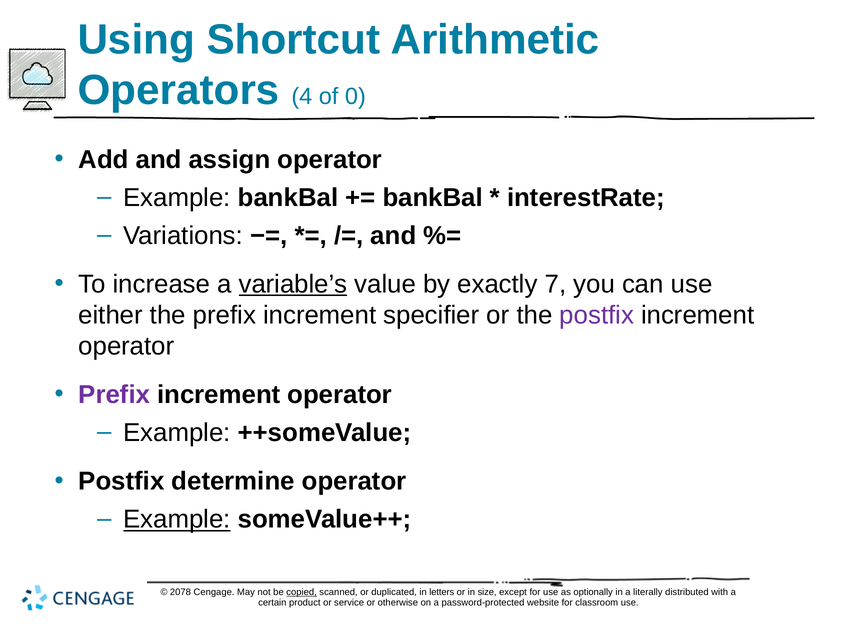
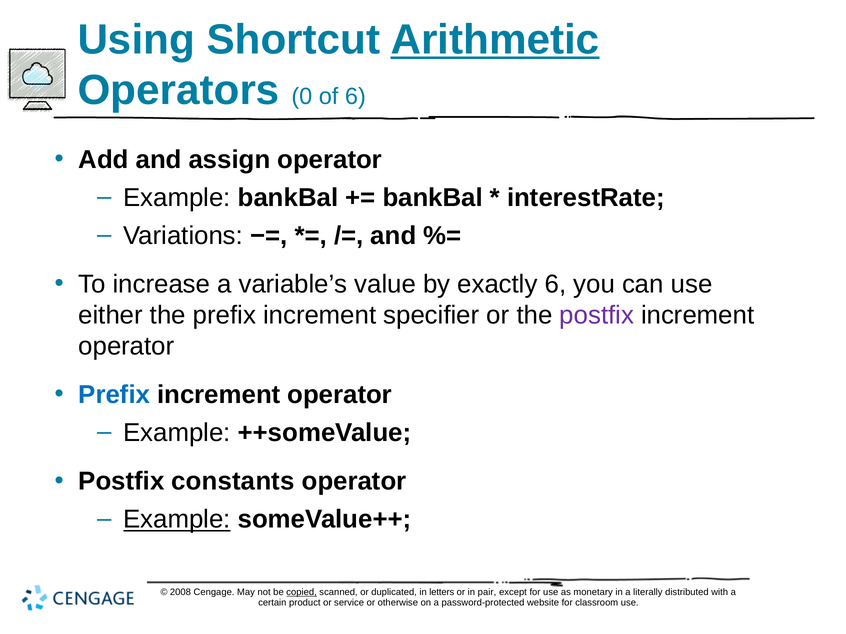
Arithmetic underline: none -> present (495, 40)
4: 4 -> 0 (302, 97)
of 0: 0 -> 6 (355, 97)
variable’s underline: present -> none (293, 284)
exactly 7: 7 -> 6 (555, 284)
Prefix colour: purple -> blue (114, 395)
determine: determine -> constants (233, 482)
2078: 2078 -> 2008 (180, 592)
size: size -> pair (487, 592)
optionally: optionally -> monetary (593, 592)
